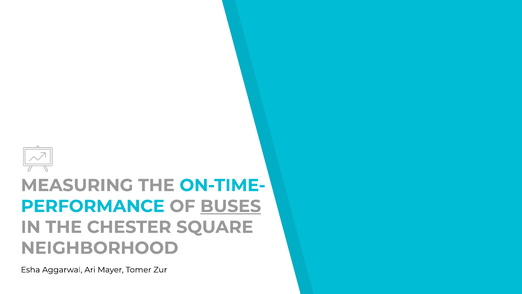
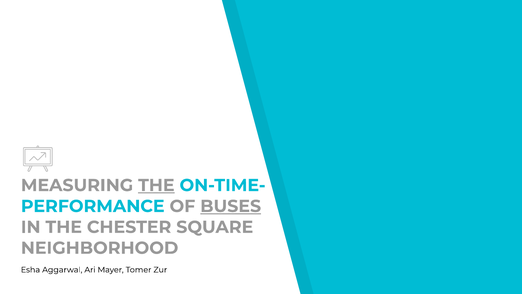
THE underline: none -> present (156, 185)
